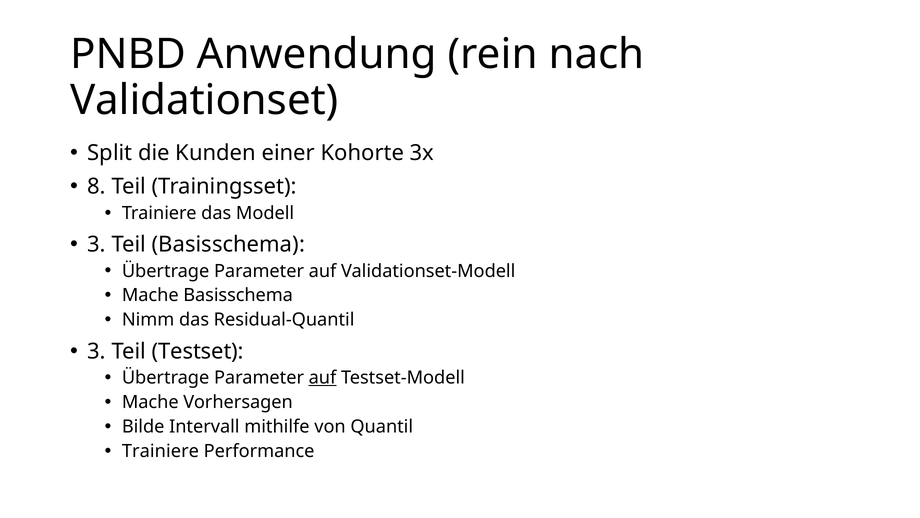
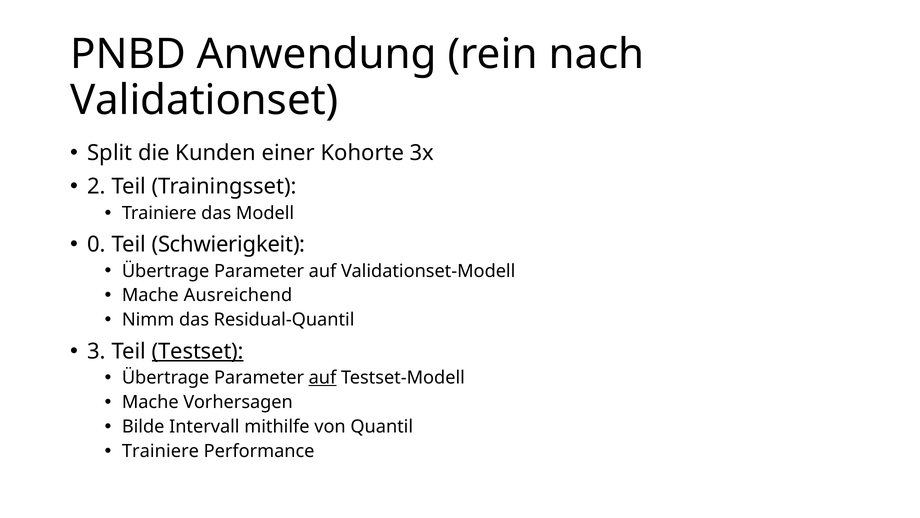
8: 8 -> 2 (97, 186)
3: 3 -> 0 (97, 244)
Teil Basisschema: Basisschema -> Schwierigkeit (228, 244)
Mache Basisschema: Basisschema -> Ausreichend (238, 295)
Testset underline: none -> present (198, 351)
